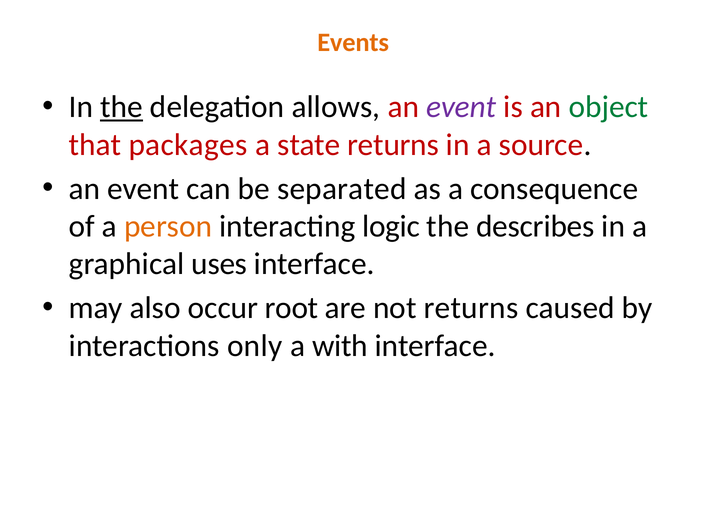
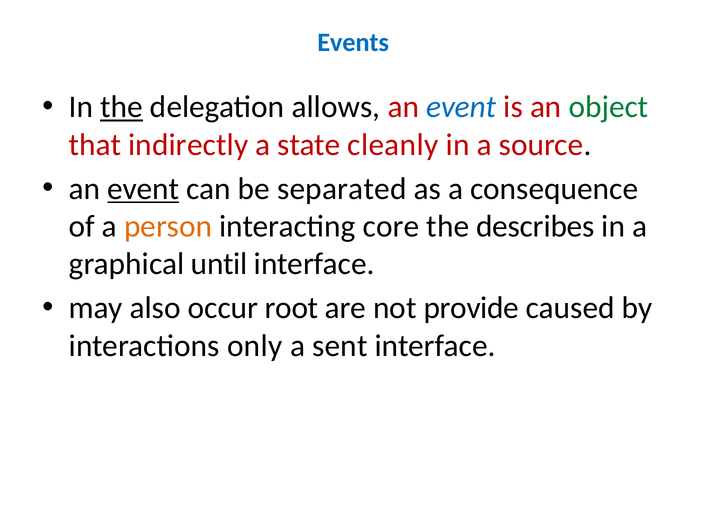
Events colour: orange -> blue (353, 42)
event colour: purple -> blue (461, 107)
packages: packages -> indirectly (188, 145)
state returns: returns -> cleanly (393, 145)
event underline: none -> present (143, 189)
logic: logic -> core (391, 226)
uses: uses -> until (219, 264)
not returns: returns -> provide (471, 308)
with: with -> sent (340, 345)
